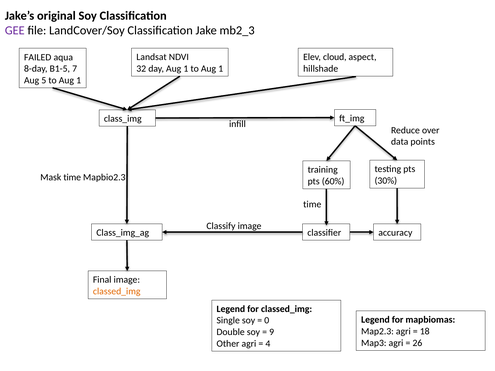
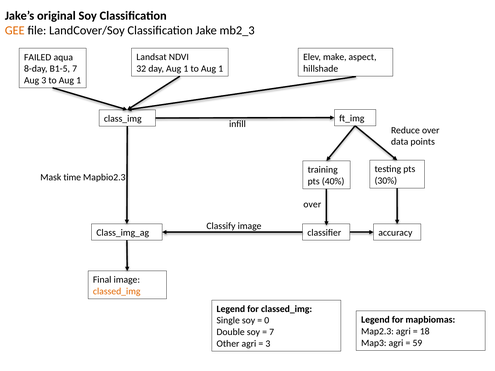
GEE colour: purple -> orange (15, 31)
cloud: cloud -> make (335, 57)
Aug 5: 5 -> 3 (44, 80)
60%: 60% -> 40% (333, 181)
time: time -> over (312, 205)
9: 9 -> 7 (272, 332)
26: 26 -> 59 (417, 343)
4: 4 -> 3 (268, 344)
